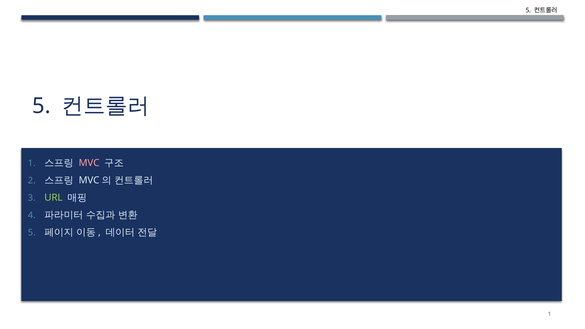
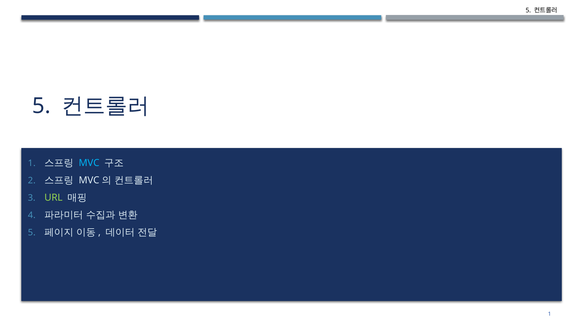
MVC colour: pink -> light blue (89, 163)
